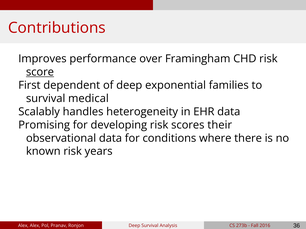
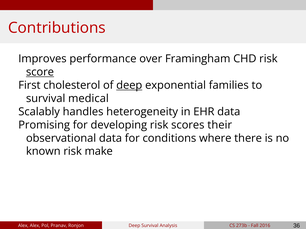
dependent: dependent -> cholesterol (72, 85)
deep underline: none -> present (129, 85)
years: years -> make (99, 152)
